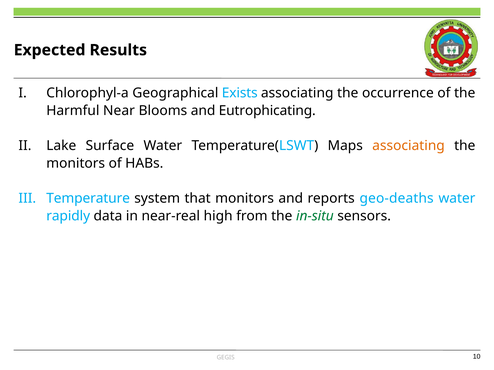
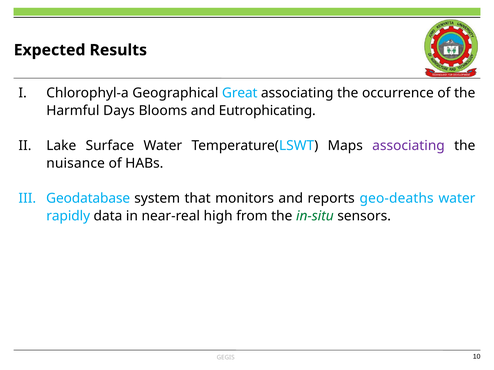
Exists: Exists -> Great (240, 93)
Near: Near -> Days (119, 111)
associating colour: orange -> purple (409, 146)
monitors: monitors -> nuisance (76, 163)
Temperature: Temperature -> Geodatabase (88, 199)
